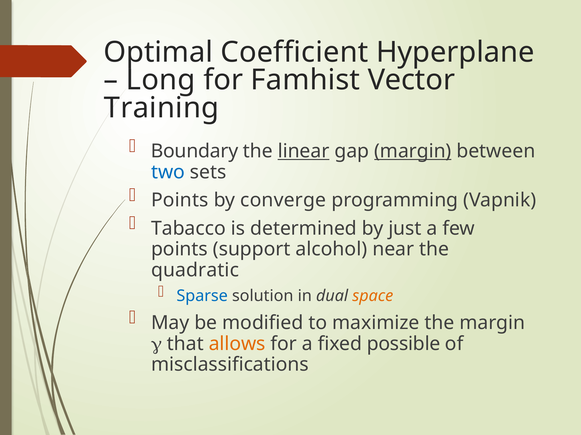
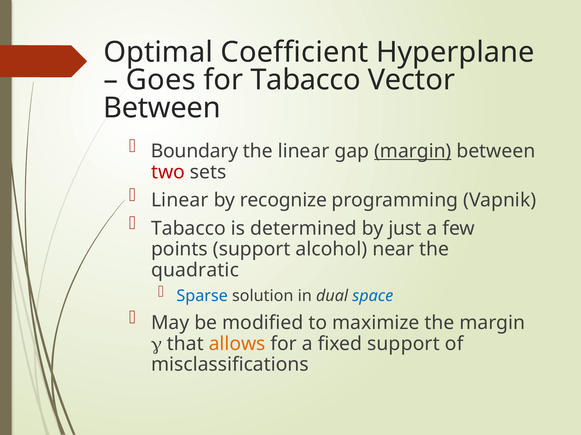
Long: Long -> Goes (161, 80)
for Famhist: Famhist -> Tabacco (306, 80)
Training: Training -> Between (162, 108)
linear underline: present -> none (304, 151)
two colour: blue -> red (168, 172)
Points: Points -> Linear (180, 201)
converge: converge -> recognize (283, 201)
space colour: orange -> blue (373, 296)
fixed possible: possible -> support (403, 344)
